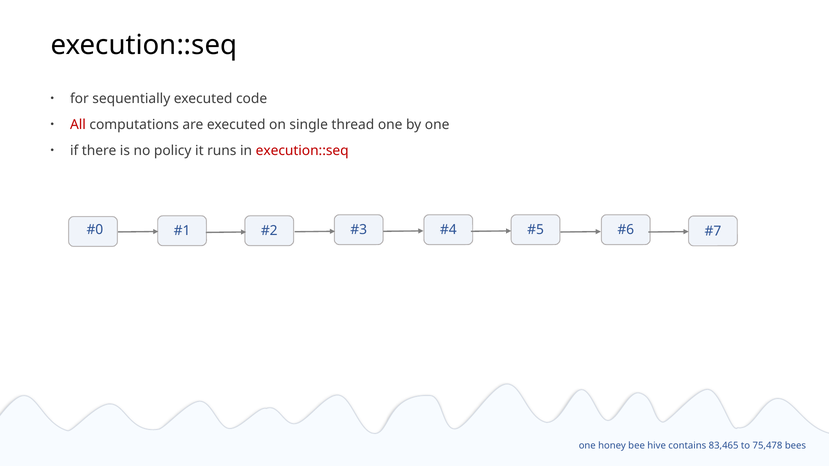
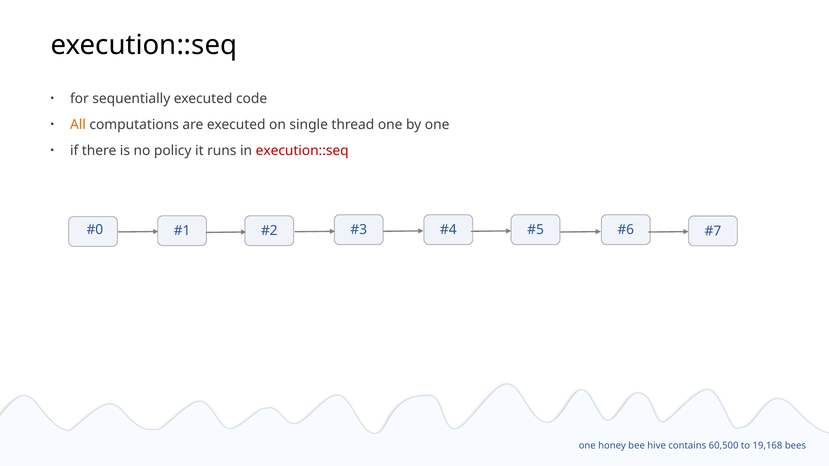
All colour: red -> orange (78, 125)
83,465: 83,465 -> 60,500 (724, 446)
75,478: 75,478 -> 19,168 (767, 446)
